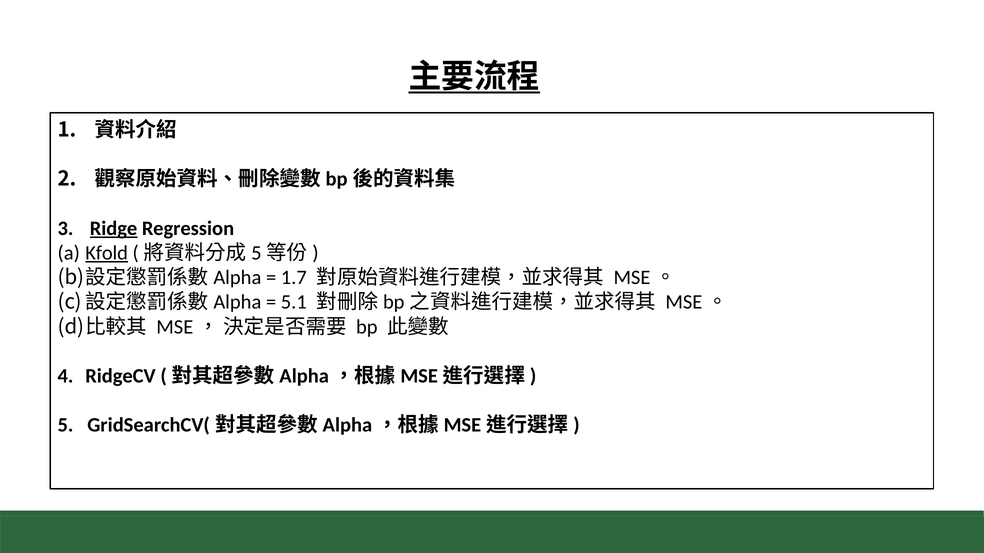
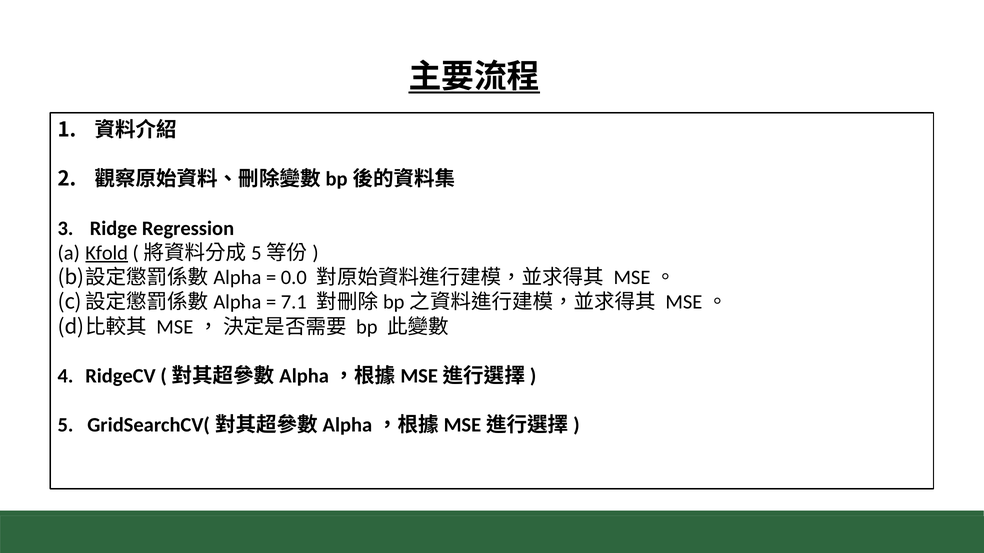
Ridge underline: present -> none (114, 229)
1.7: 1.7 -> 0.0 (294, 278)
5.1: 5.1 -> 7.1 (294, 302)
